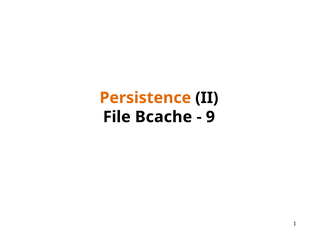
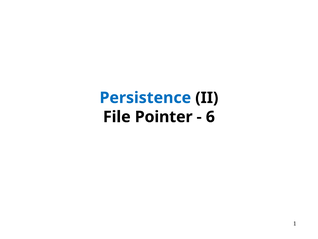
Persistence colour: orange -> blue (145, 98)
Bcache: Bcache -> Pointer (164, 117)
9: 9 -> 6 (210, 117)
